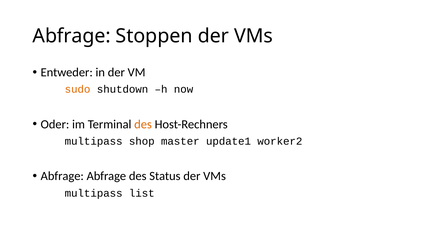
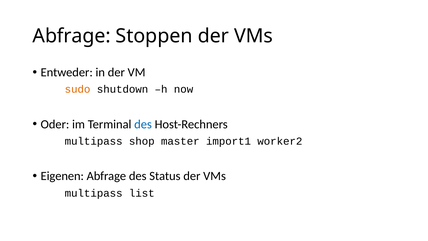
des colour: orange -> blue (143, 124)
update1: update1 -> import1 (229, 141)
Abfrage: Abfrage -> Eigenen (62, 176)
